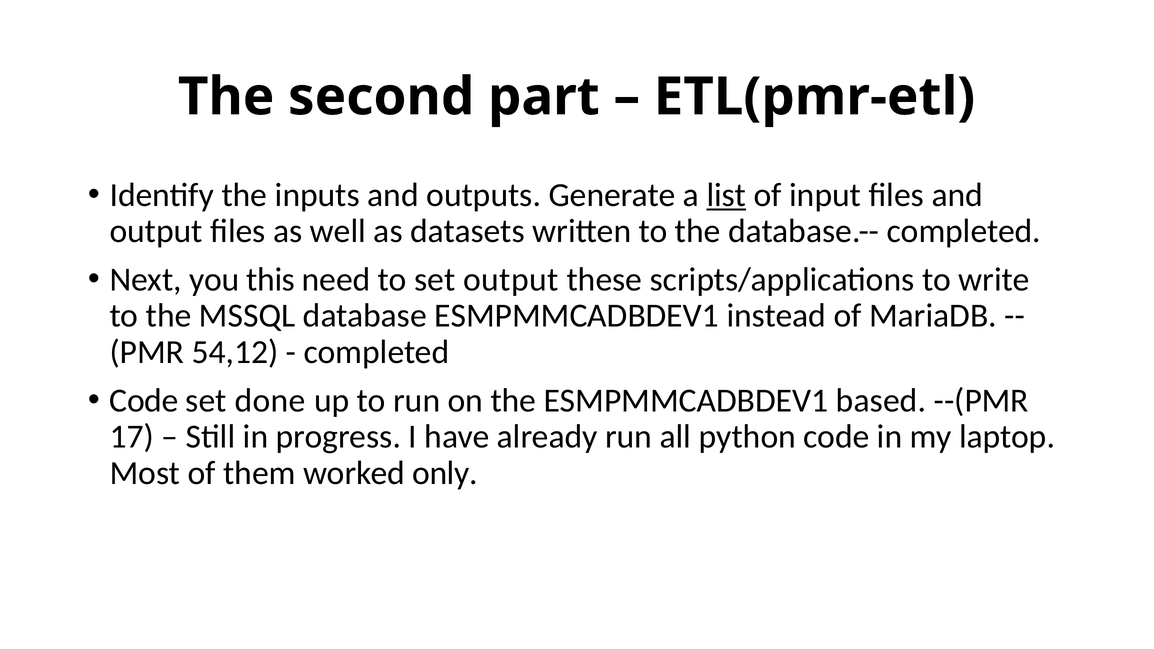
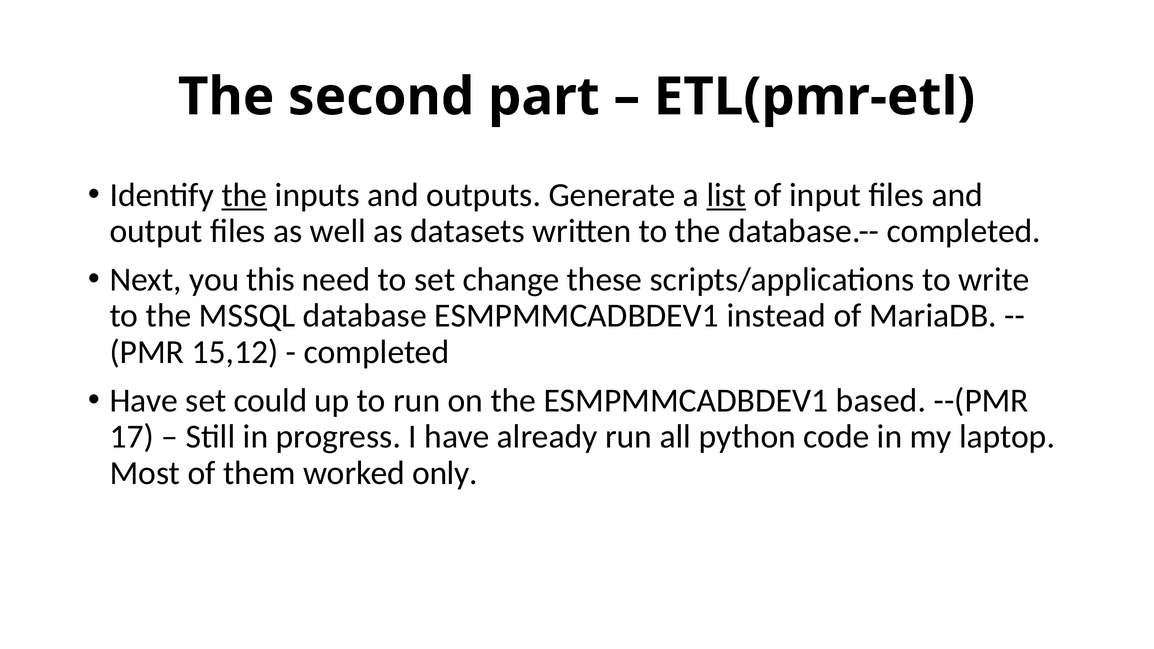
the underline: none -> present (244, 195)
set output: output -> change (511, 280)
54,12: 54,12 -> 15,12 (235, 352)
Code: Code -> Have (144, 401)
done: done -> could (270, 401)
